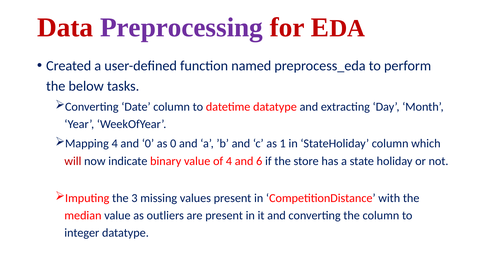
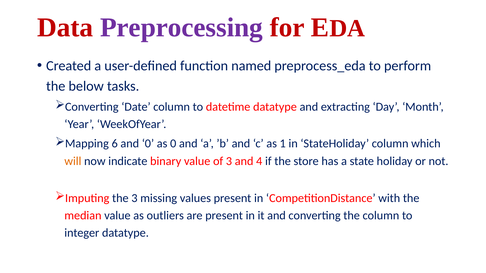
Mapping 4: 4 -> 6 (115, 144)
will colour: red -> orange (73, 161)
of 4: 4 -> 3 (229, 161)
6: 6 -> 4 (259, 161)
